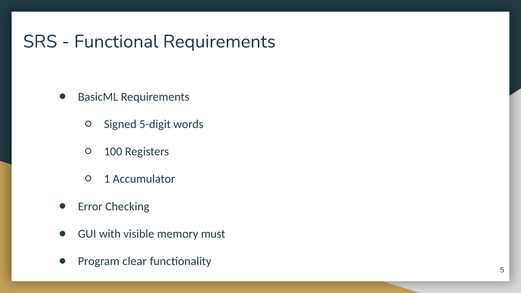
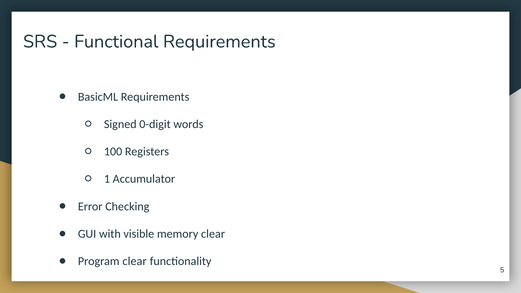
5-digit: 5-digit -> 0-digit (155, 124)
memory must: must -> clear (213, 234)
